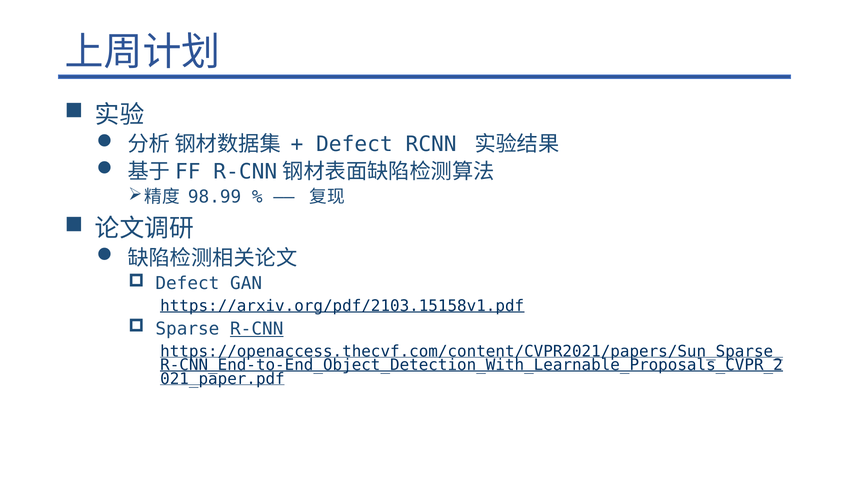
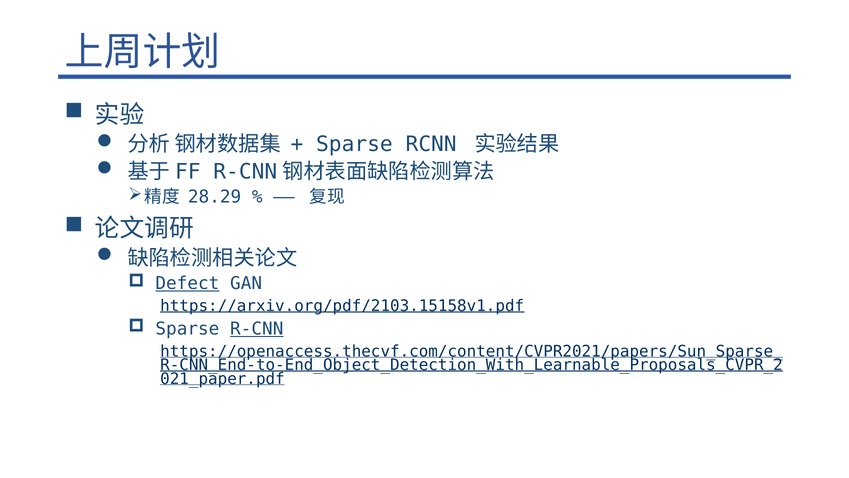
Defect: Defect -> Sparse (354, 144)
98.99: 98.99 -> 28.29 (215, 197)
Defect underline: none -> present (187, 283)
